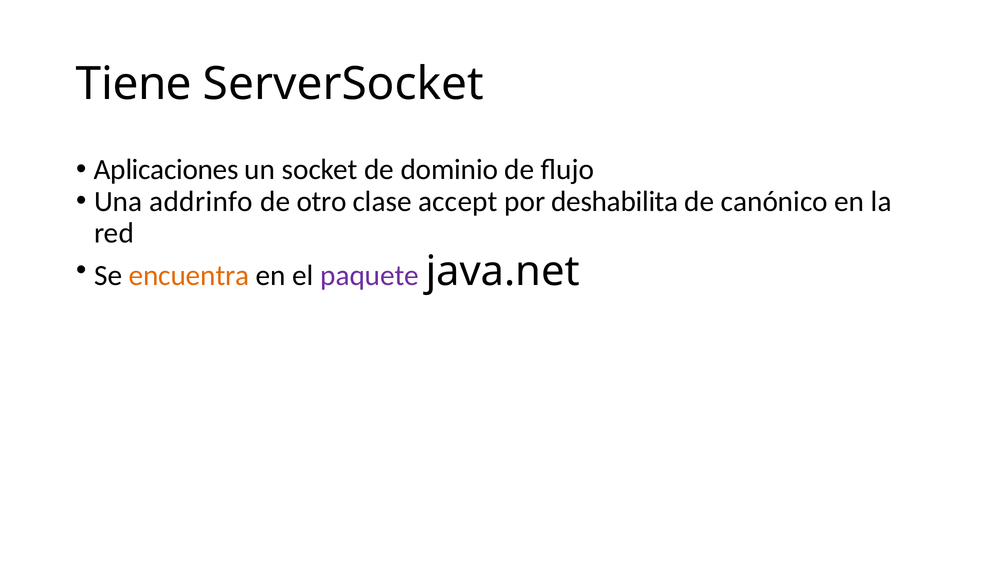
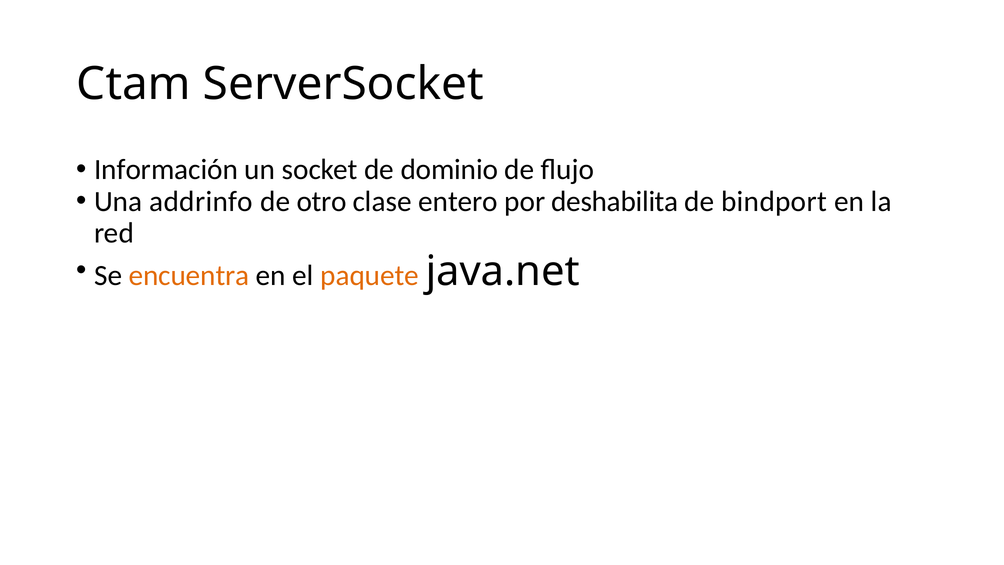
Tiene: Tiene -> Ctam (134, 84)
Aplicaciones: Aplicaciones -> Información (166, 170)
accept: accept -> entero (458, 201)
canónico: canónico -> bindport (774, 201)
paquete colour: purple -> orange (370, 275)
